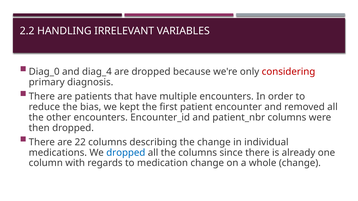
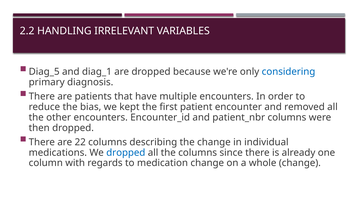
Diag_0: Diag_0 -> Diag_5 (44, 72)
diag_4: diag_4 -> diag_1 (97, 72)
considering colour: red -> blue (289, 72)
